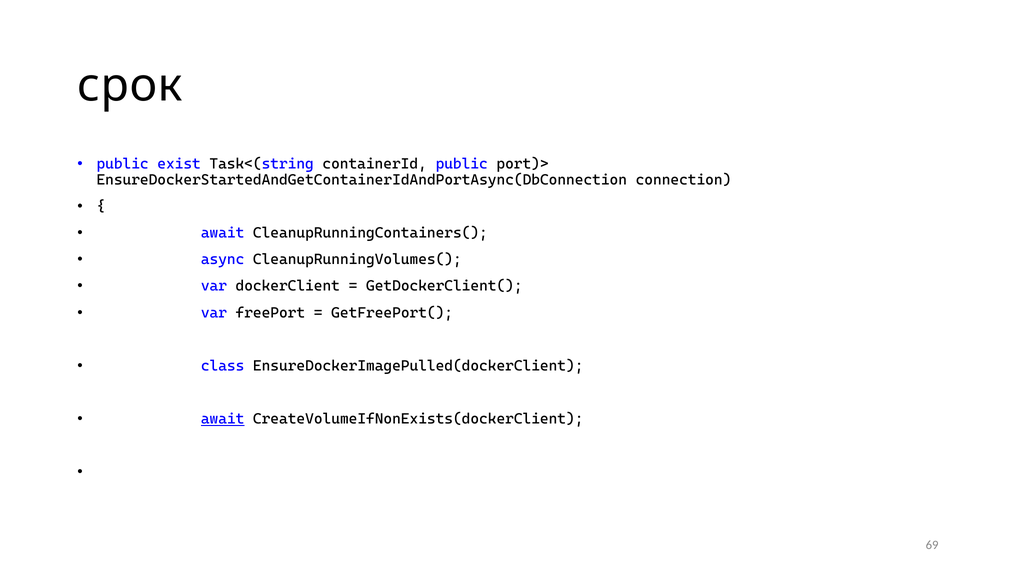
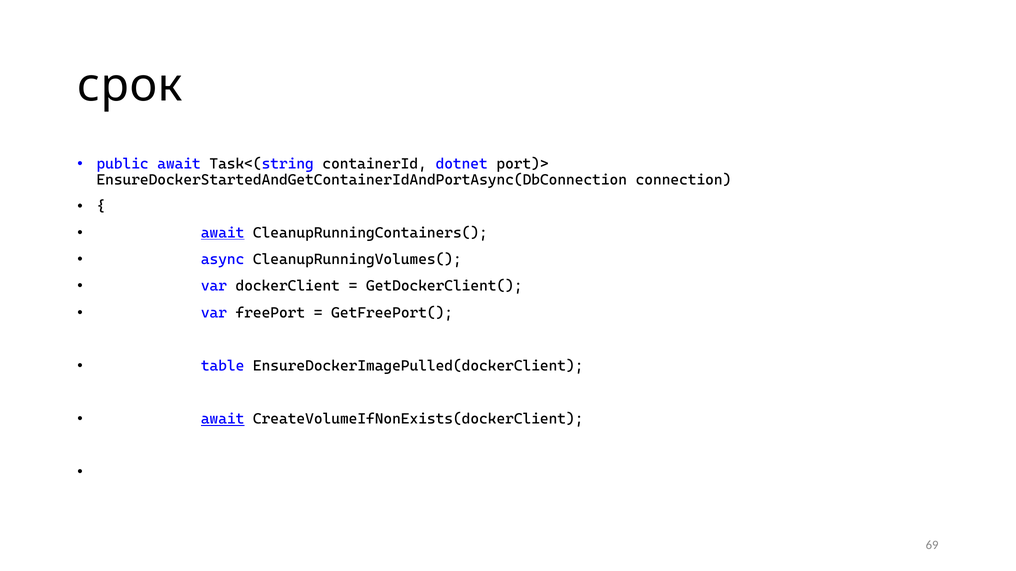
public exist: exist -> await (179, 164)
containerId public: public -> dotnet (462, 164)
await underline: none -> present (223, 233)
class: class -> table (223, 366)
